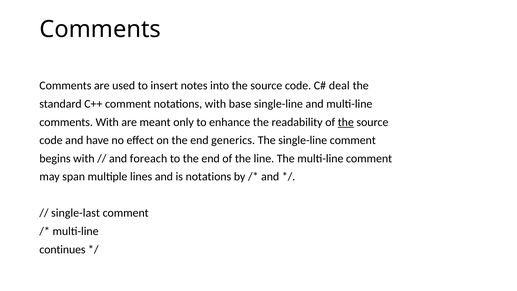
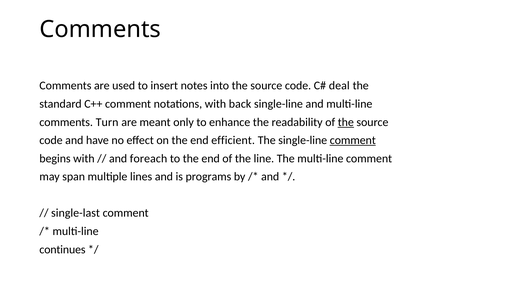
base: base -> back (240, 104)
comments With: With -> Turn (107, 122)
generics: generics -> efficient (233, 140)
comment underline: none -> present (353, 140)
is notations: notations -> programs (208, 177)
